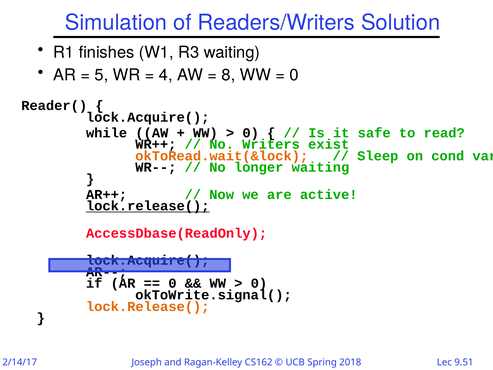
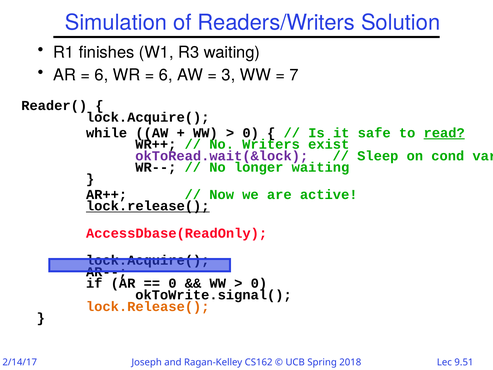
5: 5 -> 6 (101, 75)
4: 4 -> 6 (166, 75)
8: 8 -> 3 (228, 75)
0: 0 -> 7 (294, 75)
read underline: none -> present (444, 133)
okToRead.wait(&lock colour: orange -> purple (222, 156)
